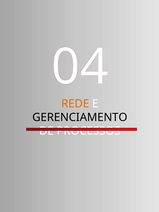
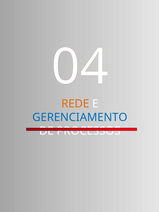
GERENCIAMENTO colour: black -> blue (80, 117)
